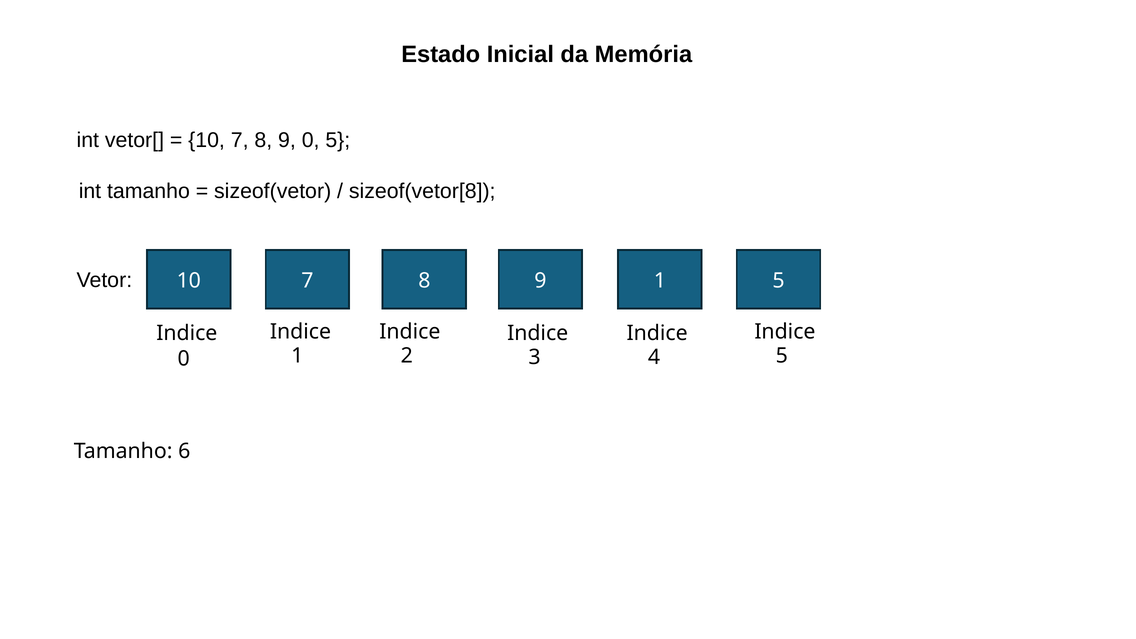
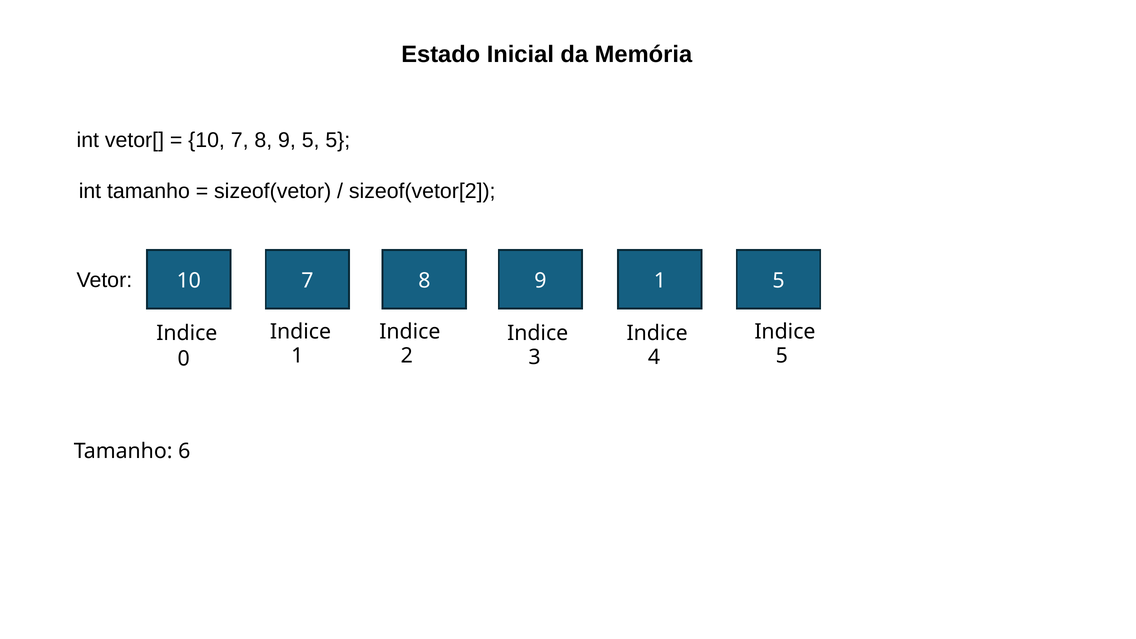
9 0: 0 -> 5 (311, 140)
sizeof(vetor[8: sizeof(vetor[8 -> sizeof(vetor[2 (422, 191)
